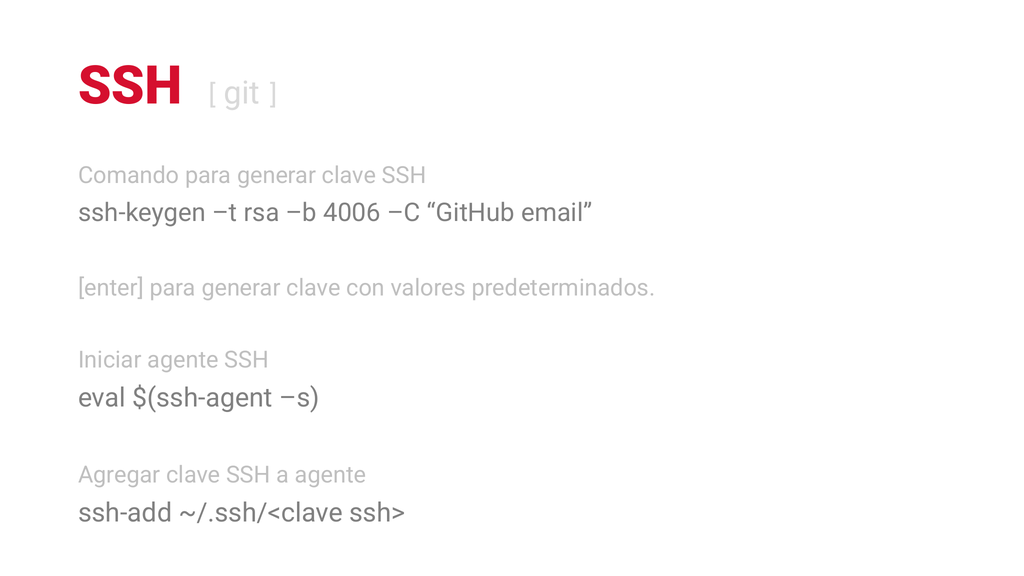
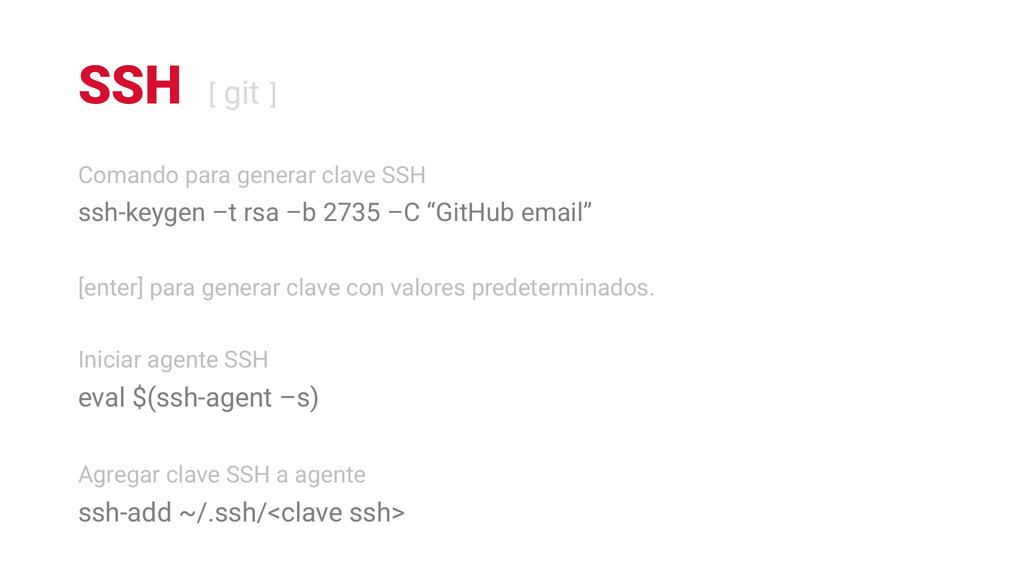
4006: 4006 -> 2735 (352, 213)
